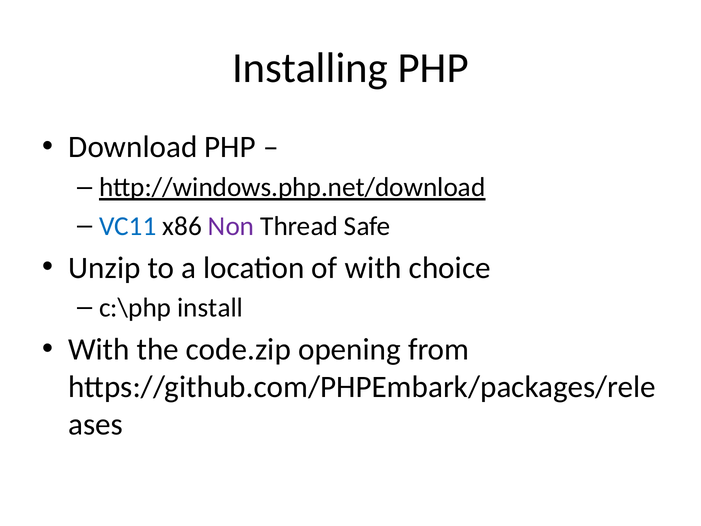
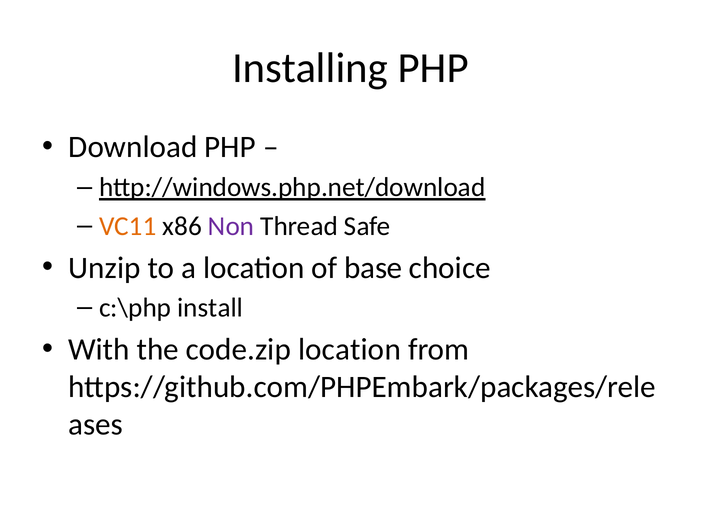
VC11 colour: blue -> orange (128, 226)
of with: with -> base (373, 268)
code.zip opening: opening -> location (349, 349)
